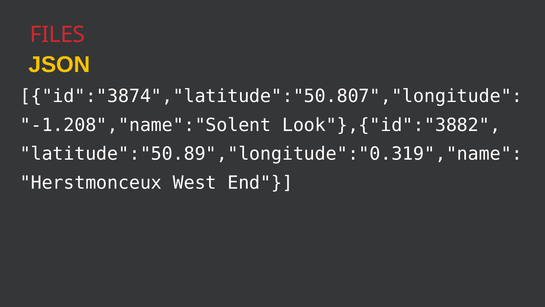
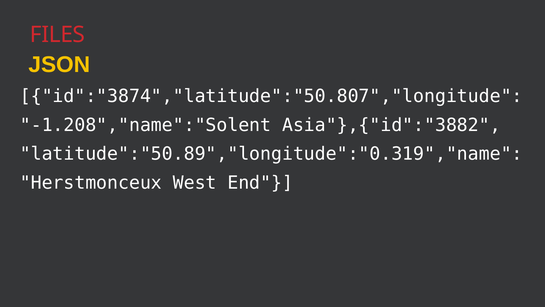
Look"},{"id":"3882: Look"},{"id":"3882 -> Asia"},{"id":"3882 (391, 125)
